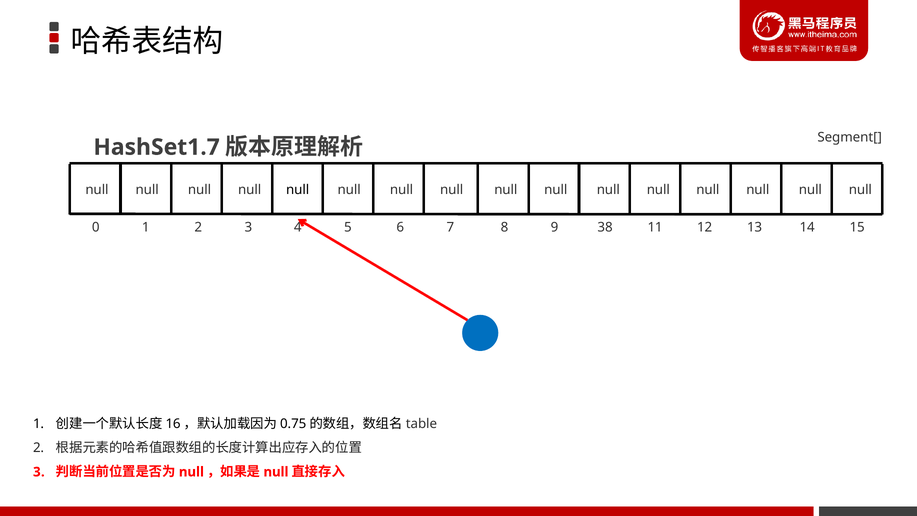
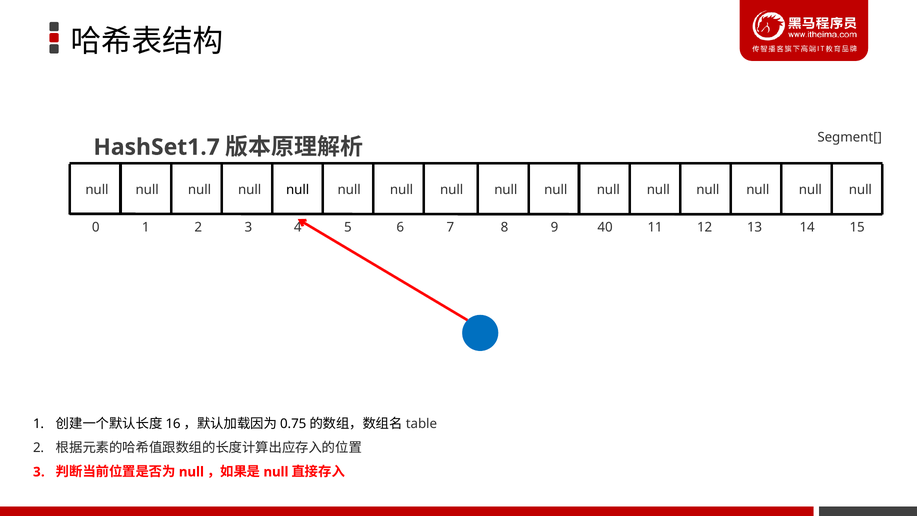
38: 38 -> 40 (605, 227)
